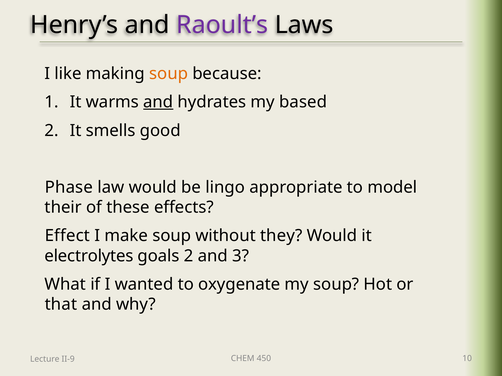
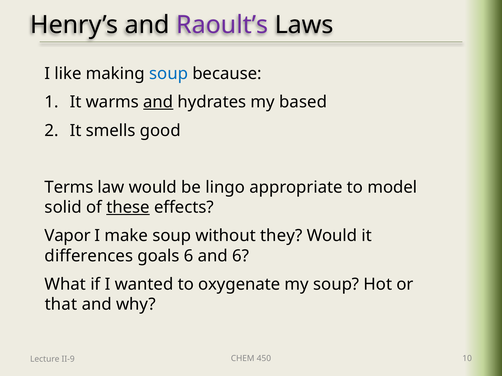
soup colour: orange -> blue (169, 74)
Phase: Phase -> Terms (69, 188)
their: their -> solid (63, 208)
these underline: none -> present (128, 208)
Effect: Effect -> Vapor (68, 236)
electrolytes: electrolytes -> differences (89, 256)
goals 2: 2 -> 6 (189, 256)
and 3: 3 -> 6 (241, 256)
